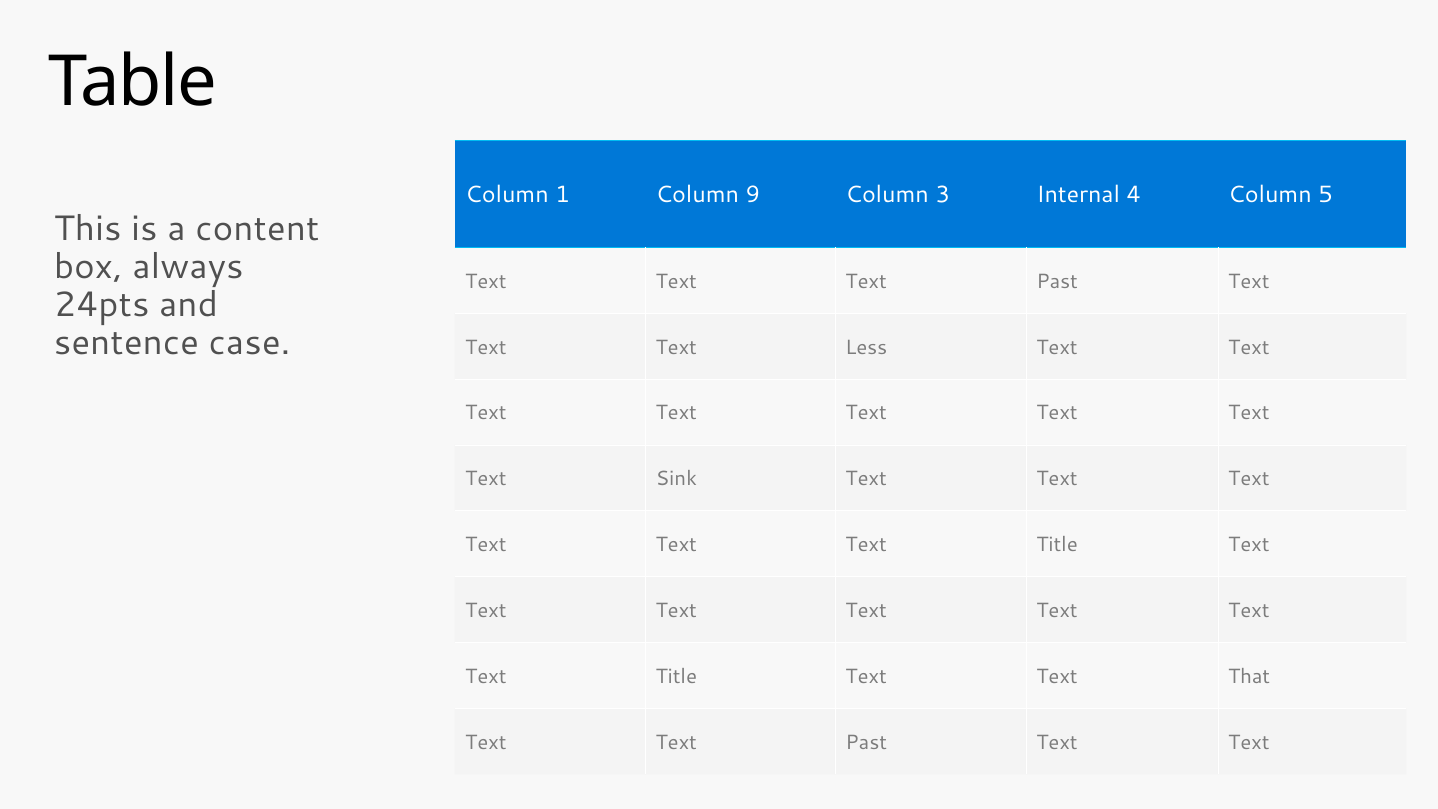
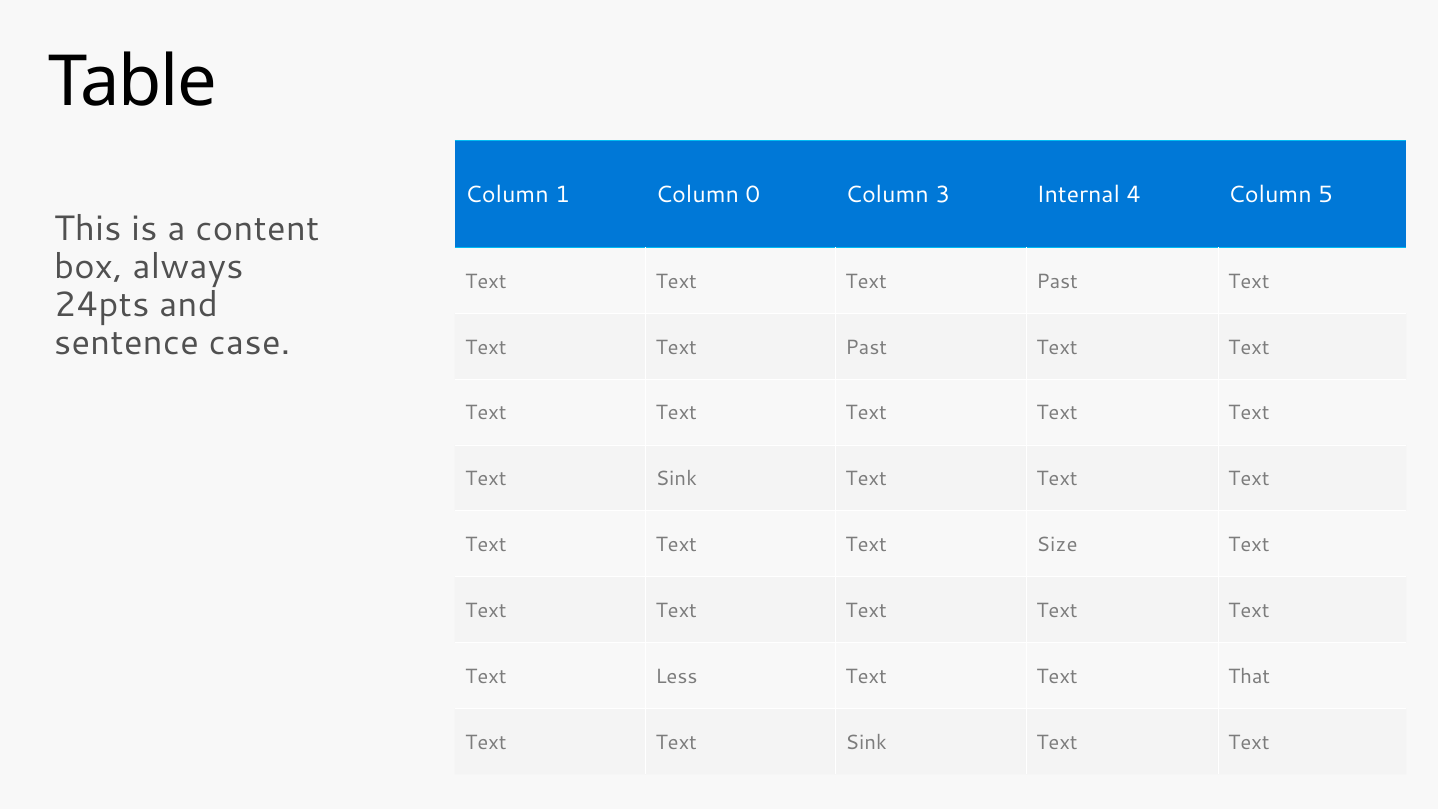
9: 9 -> 0 (753, 195)
Less: Less -> Past (866, 347)
Title: Title -> Size (1057, 545)
Title: Title -> Less (676, 676)
Past: Past -> Sink (866, 742)
